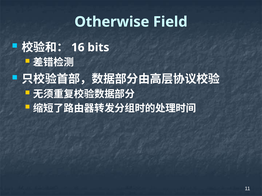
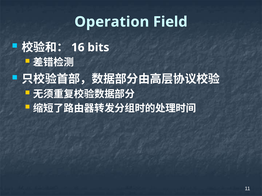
Otherwise: Otherwise -> Operation (112, 22)
